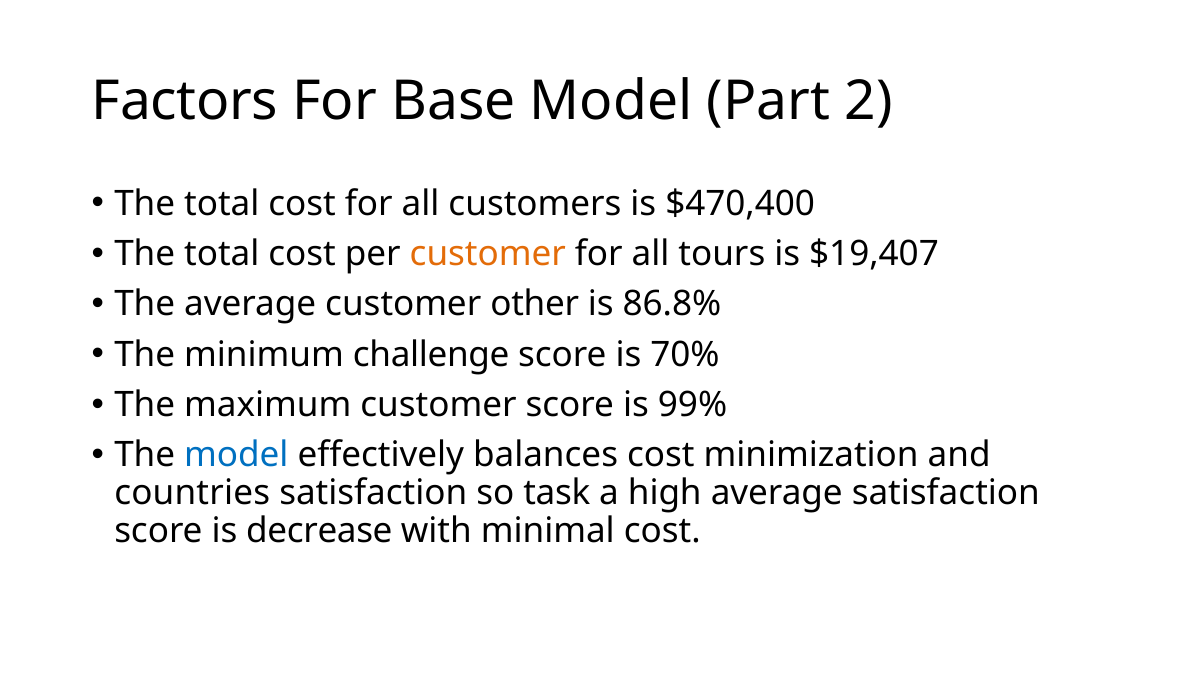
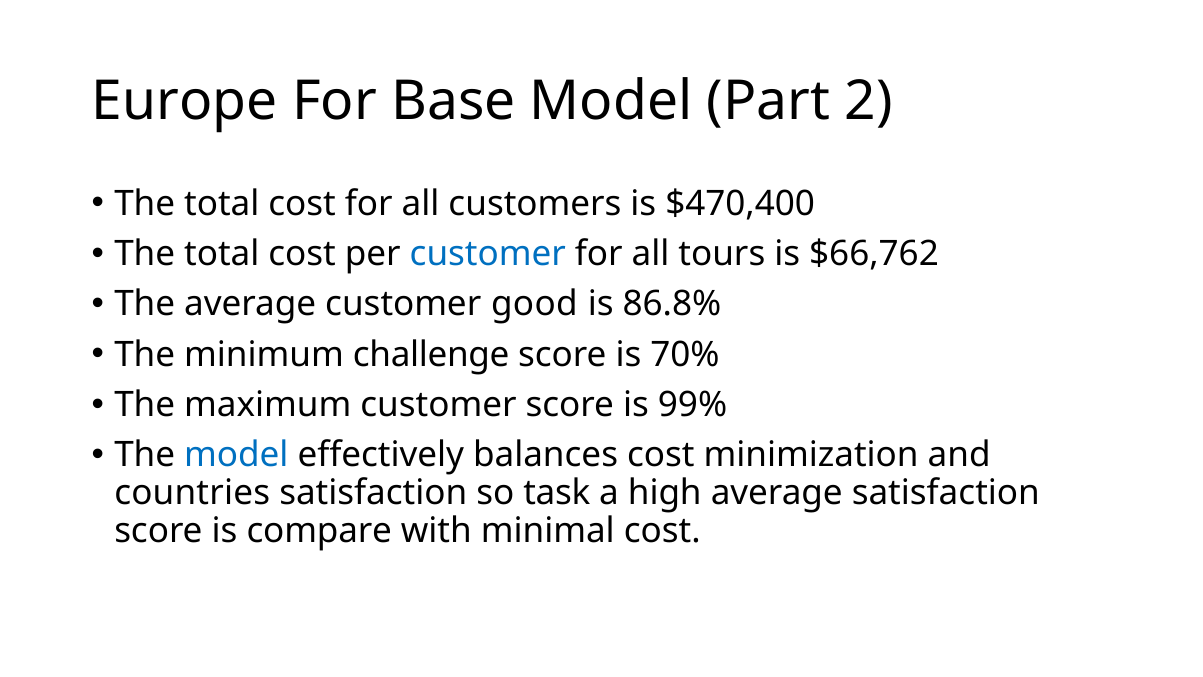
Factors: Factors -> Europe (185, 101)
customer colour: orange -> blue (488, 254)
$19,407: $19,407 -> $66,762 (874, 254)
other: other -> good (534, 304)
decrease: decrease -> compare (319, 531)
